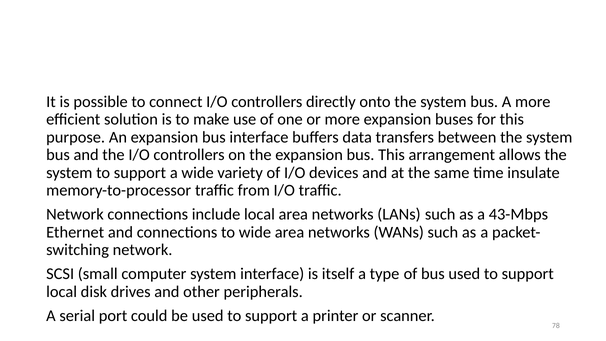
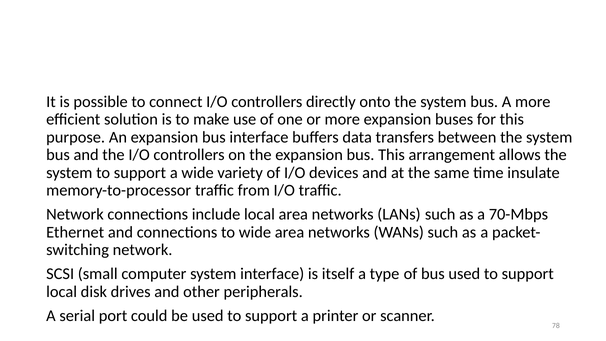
43-Mbps: 43-Mbps -> 70-Mbps (518, 214)
